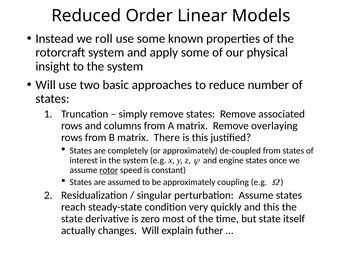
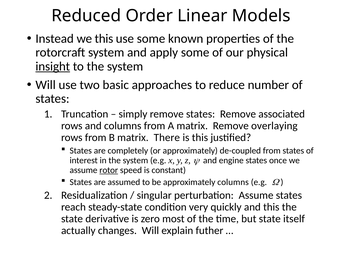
we roll: roll -> this (104, 39)
insight underline: none -> present (53, 66)
approximately coupling: coupling -> columns (233, 182)
